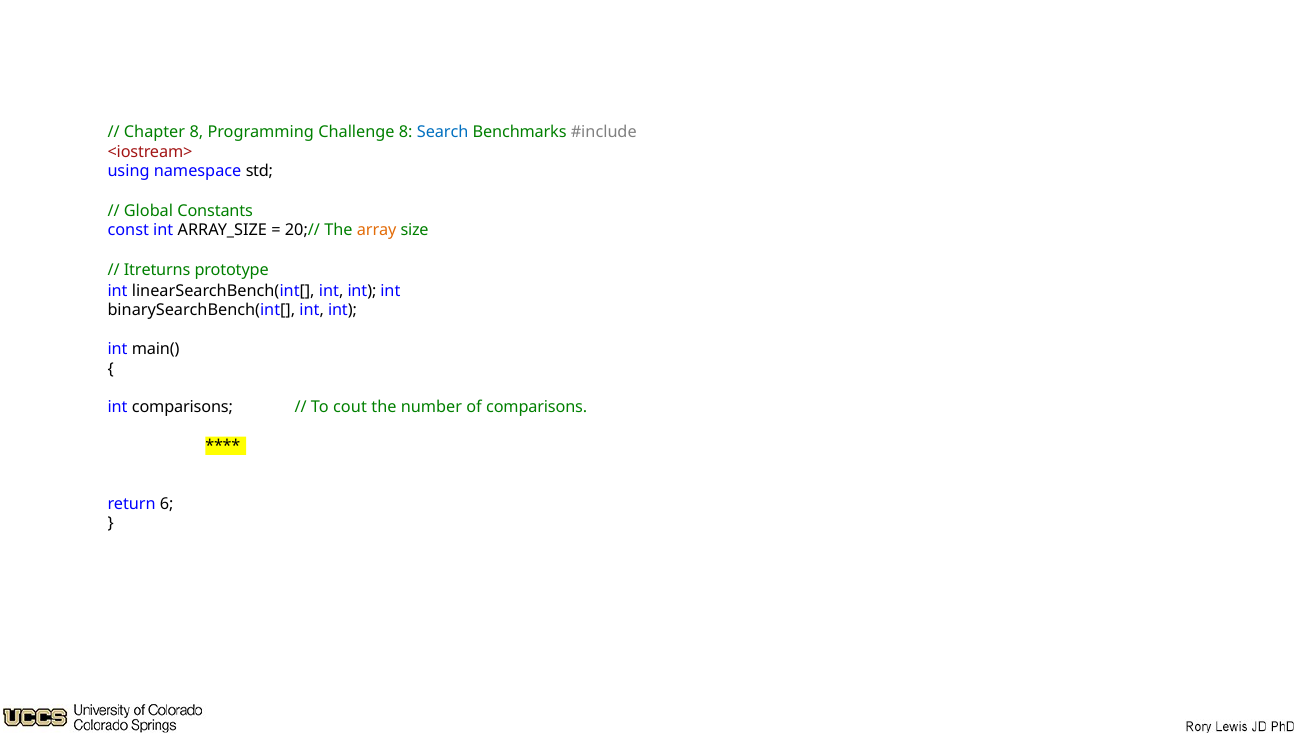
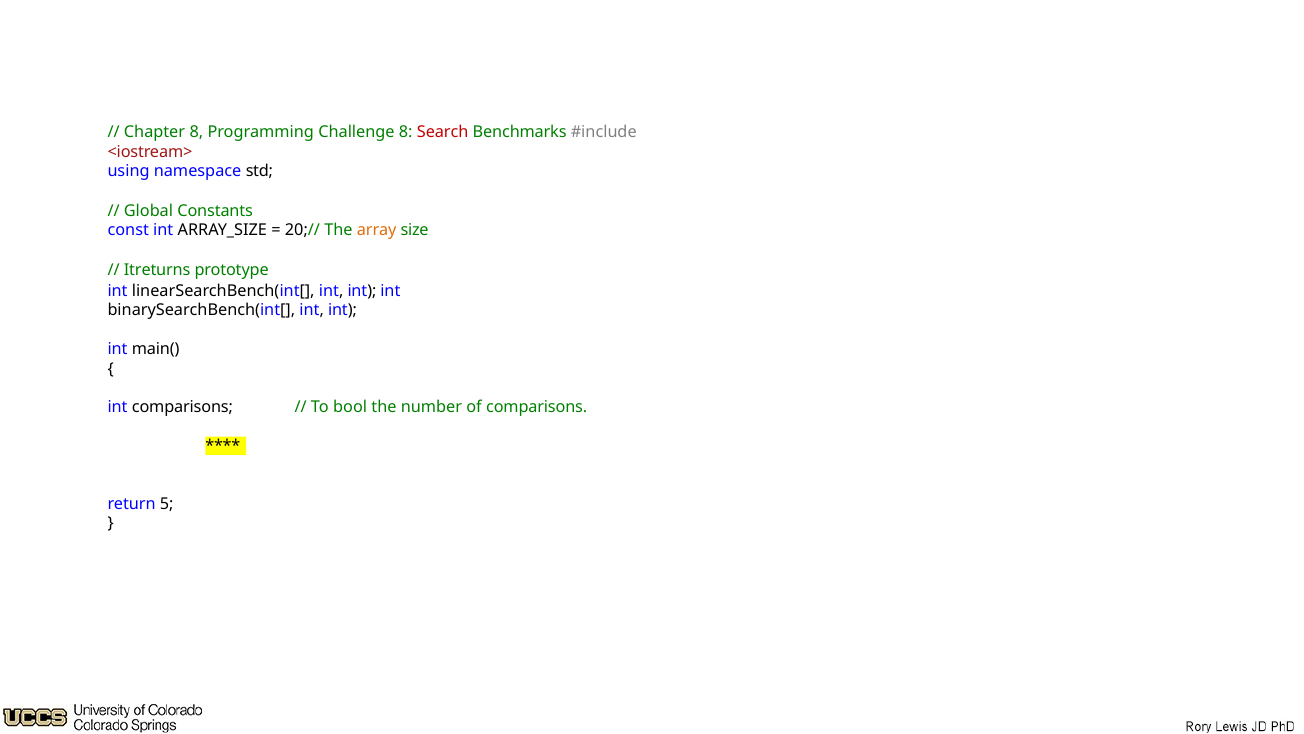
Search colour: blue -> red (443, 132)
cout: cout -> bool (350, 406)
6: 6 -> 5 (167, 504)
